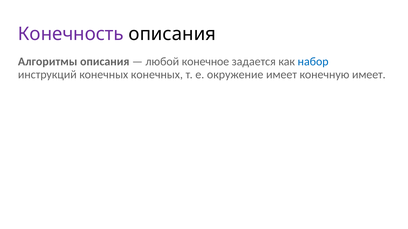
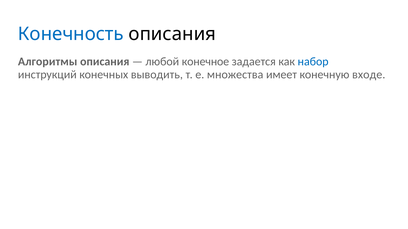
Конечность colour: purple -> blue (71, 34)
конечных конечных: конечных -> выводить (157, 75)
окружение: окружение -> множества (235, 75)
конечную имеет: имеет -> входе (369, 75)
